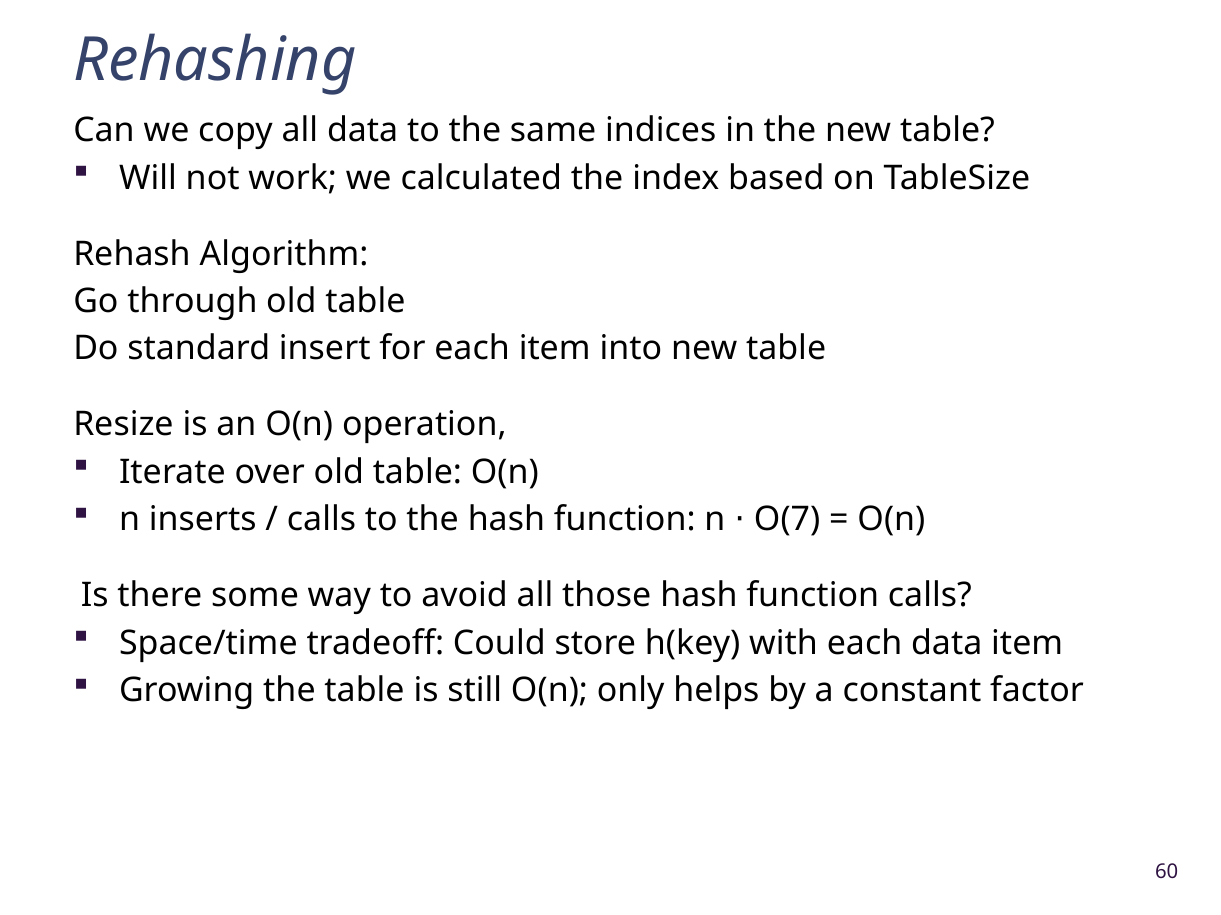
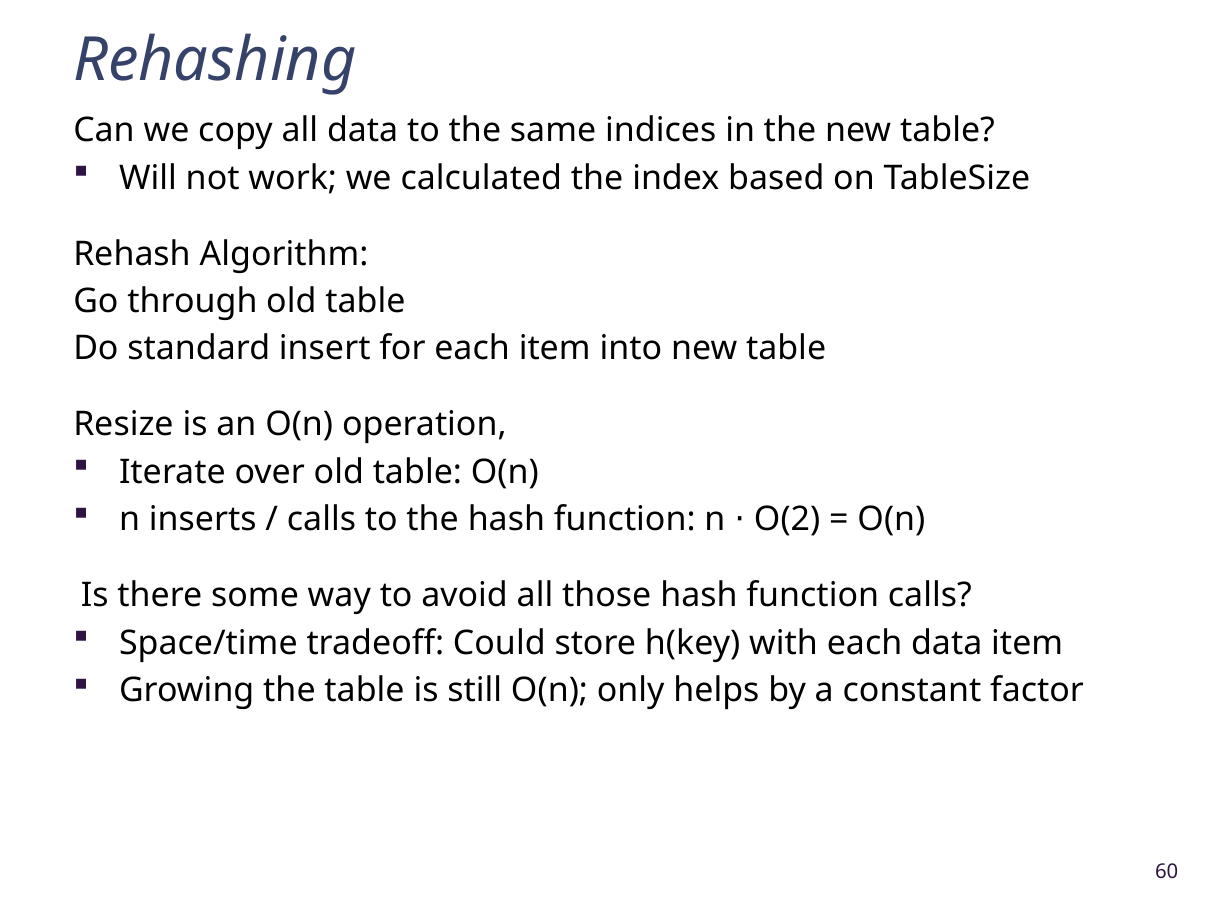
O(7: O(7 -> O(2 (787, 520)
